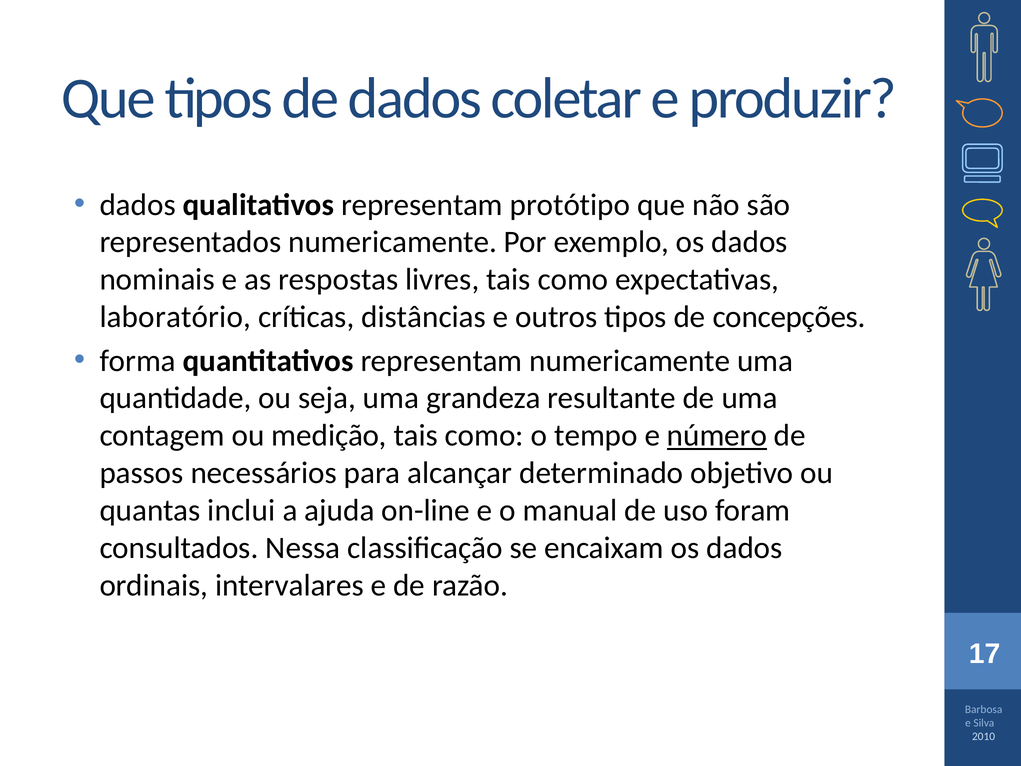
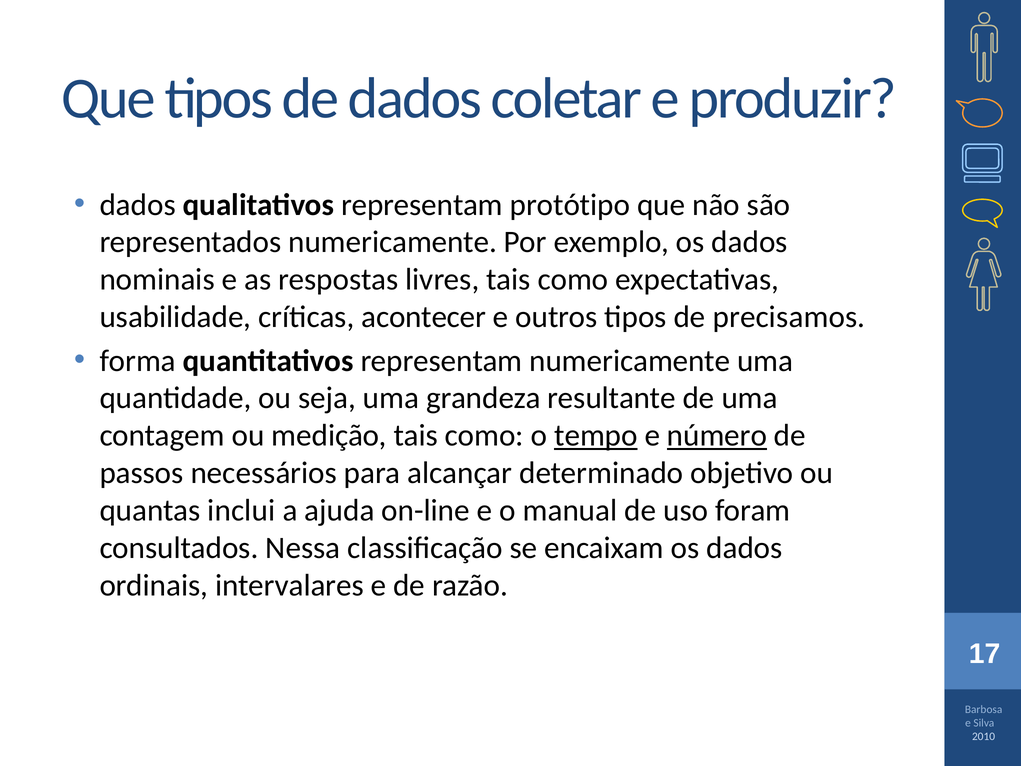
laboratório: laboratório -> usabilidade (175, 317)
distâncias: distâncias -> acontecer (424, 317)
concepções: concepções -> precisamos (789, 317)
tempo underline: none -> present (596, 435)
